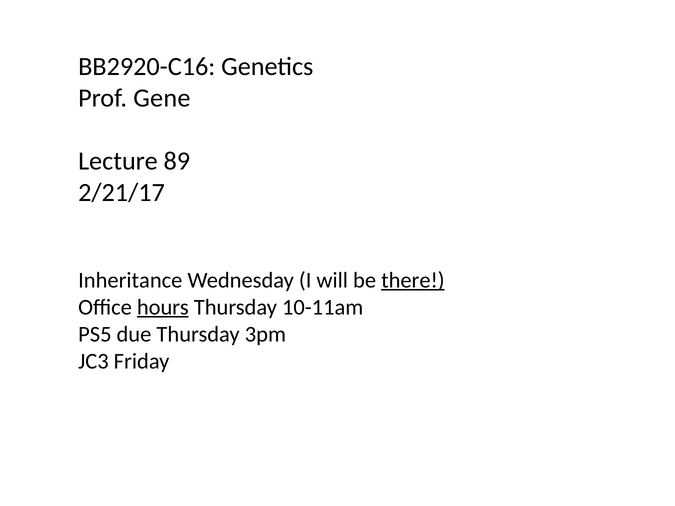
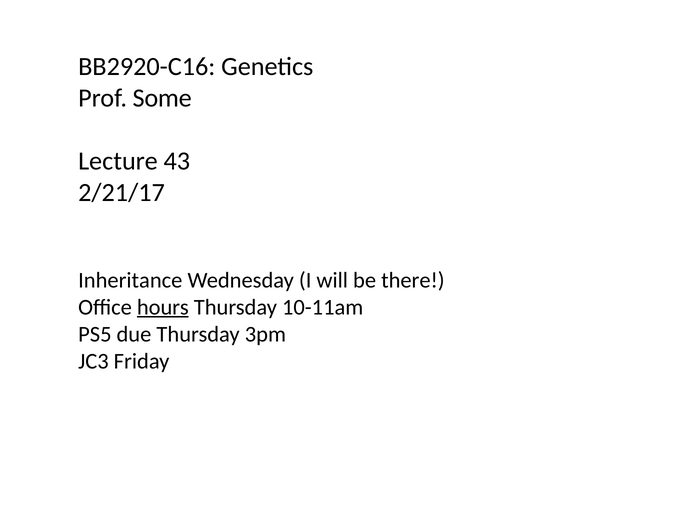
Gene: Gene -> Some (162, 98)
89: 89 -> 43 (177, 161)
there underline: present -> none (413, 280)
